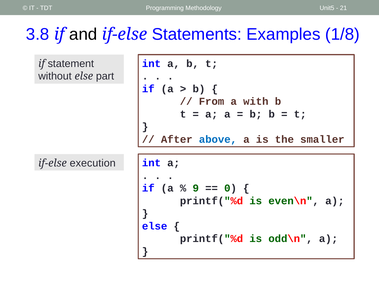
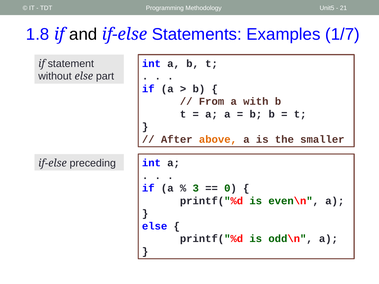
3.8: 3.8 -> 1.8 (38, 34)
1/8: 1/8 -> 1/7 (342, 34)
above colour: blue -> orange (218, 139)
execution: execution -> preceding (93, 163)
9: 9 -> 3 (196, 188)
